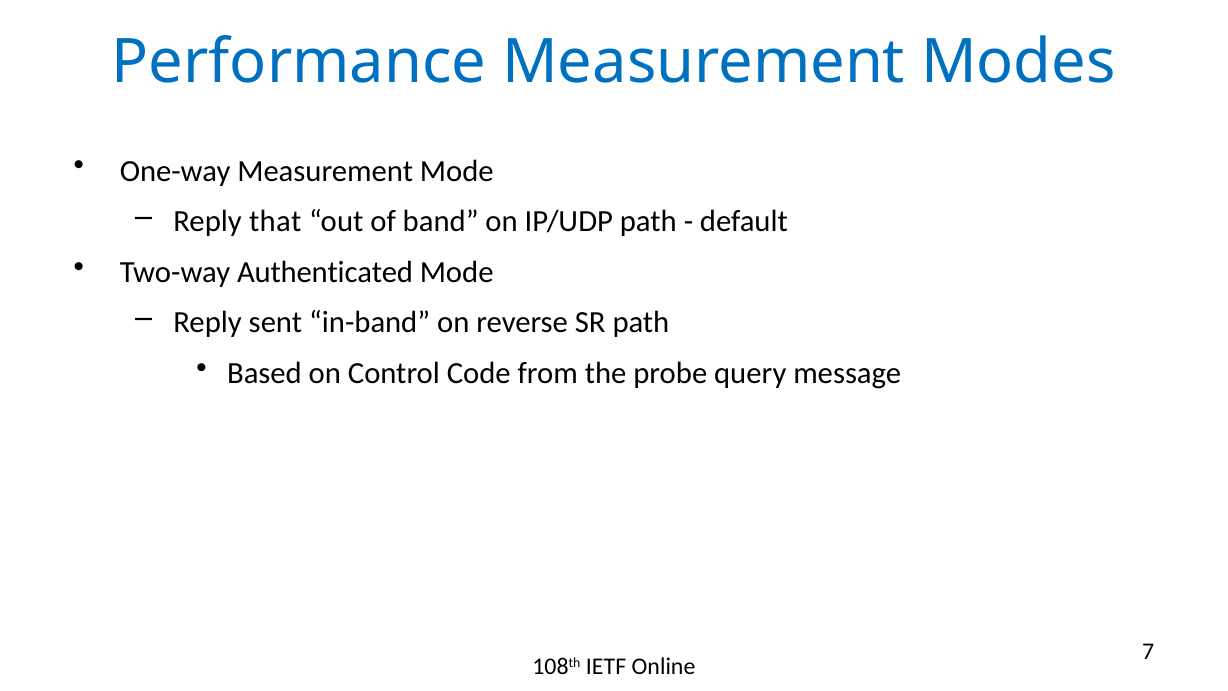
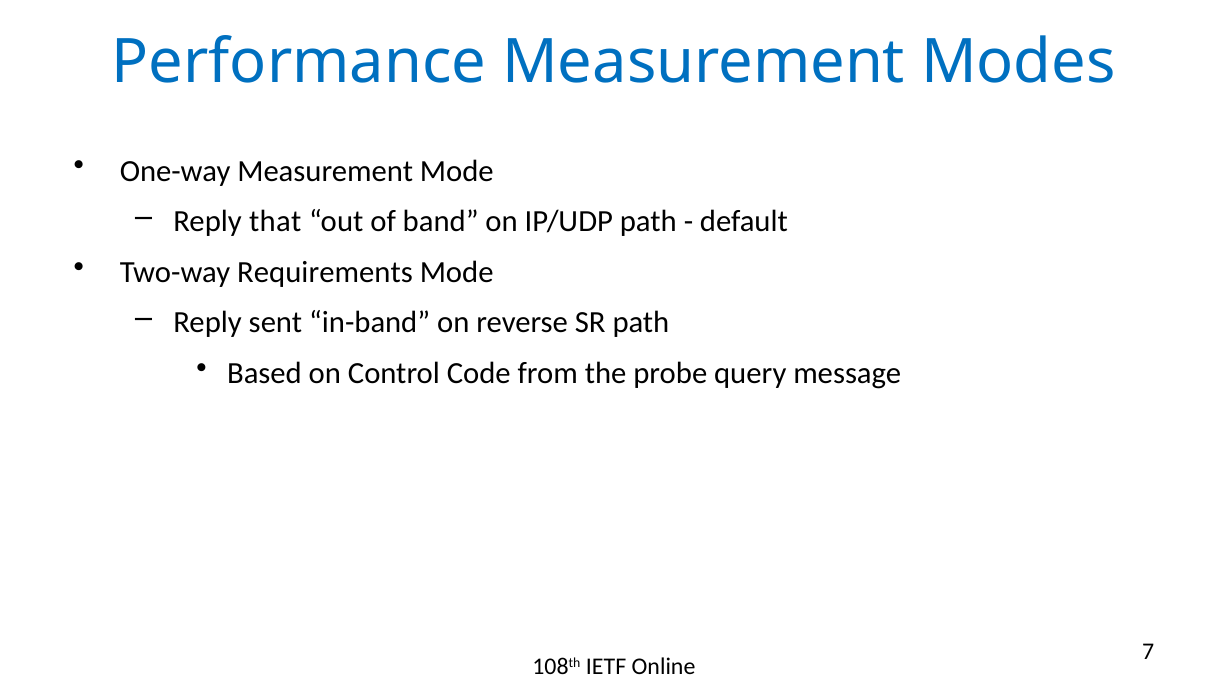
Authenticated: Authenticated -> Requirements (325, 272)
